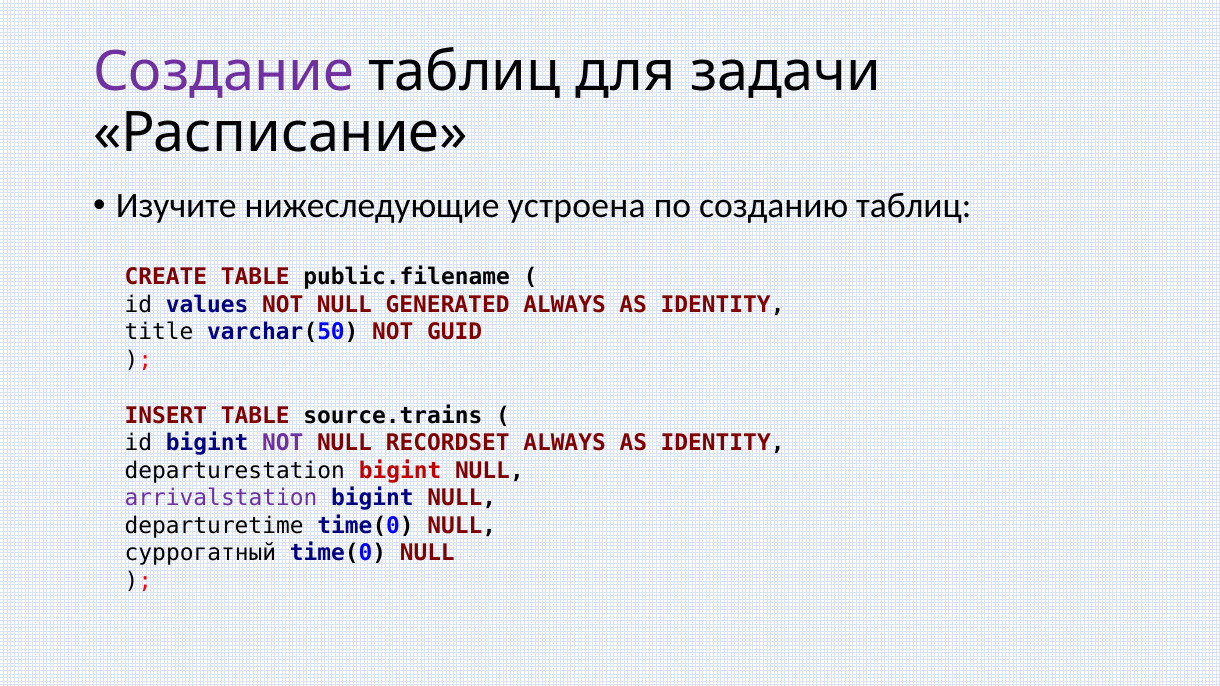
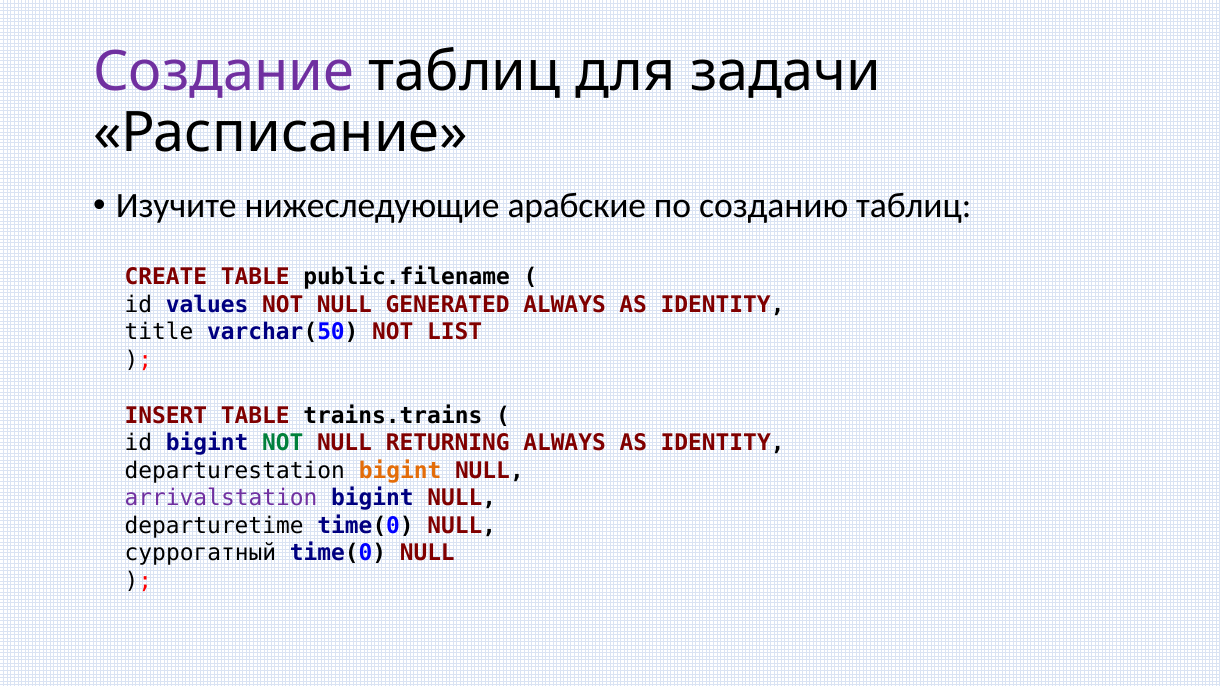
устроена: устроена -> арабские (577, 206)
GUID: GUID -> LIST (455, 332)
source.trains: source.trains -> trains.trains (393, 416)
NOT colour: purple -> green (283, 443)
RECORDSET: RECORDSET -> RETURNING (448, 443)
bigint colour: red -> orange (400, 471)
